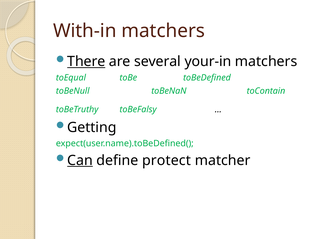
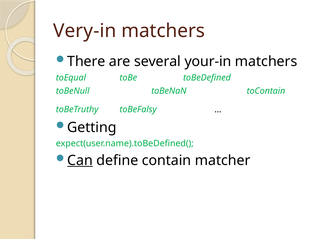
With-in: With-in -> Very-in (85, 31)
There underline: present -> none (86, 61)
protect: protect -> contain (167, 160)
